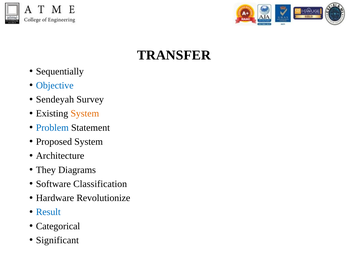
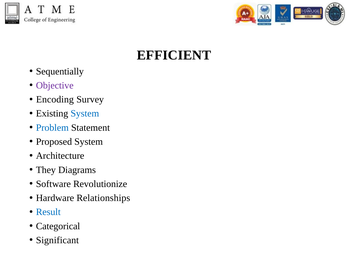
TRANSFER: TRANSFER -> EFFICIENT (174, 55)
Objective colour: blue -> purple (55, 85)
Sendeyah: Sendeyah -> Encoding (55, 99)
System colour: orange -> blue (85, 114)
Classification: Classification -> Revolutionize (100, 184)
Revolutionize: Revolutionize -> Relationships (103, 198)
